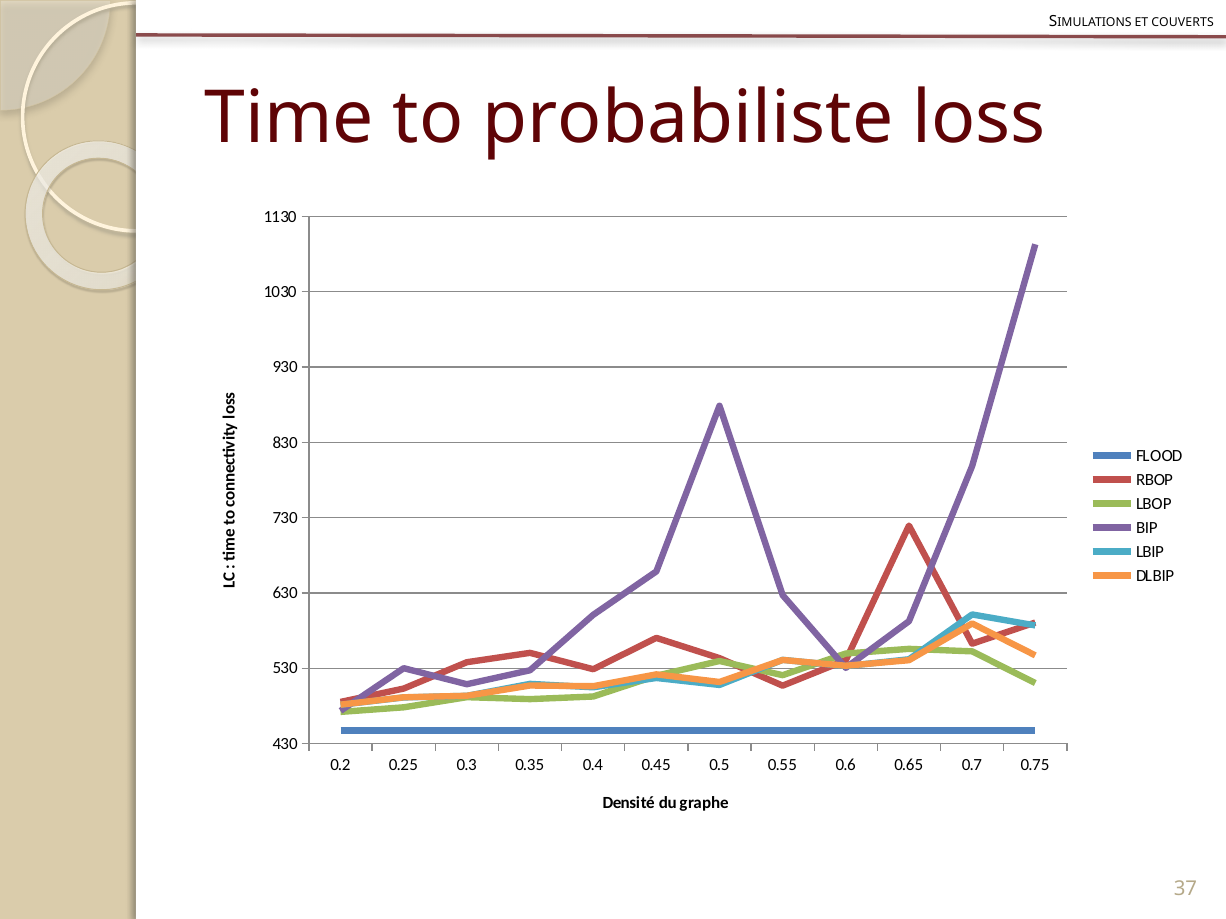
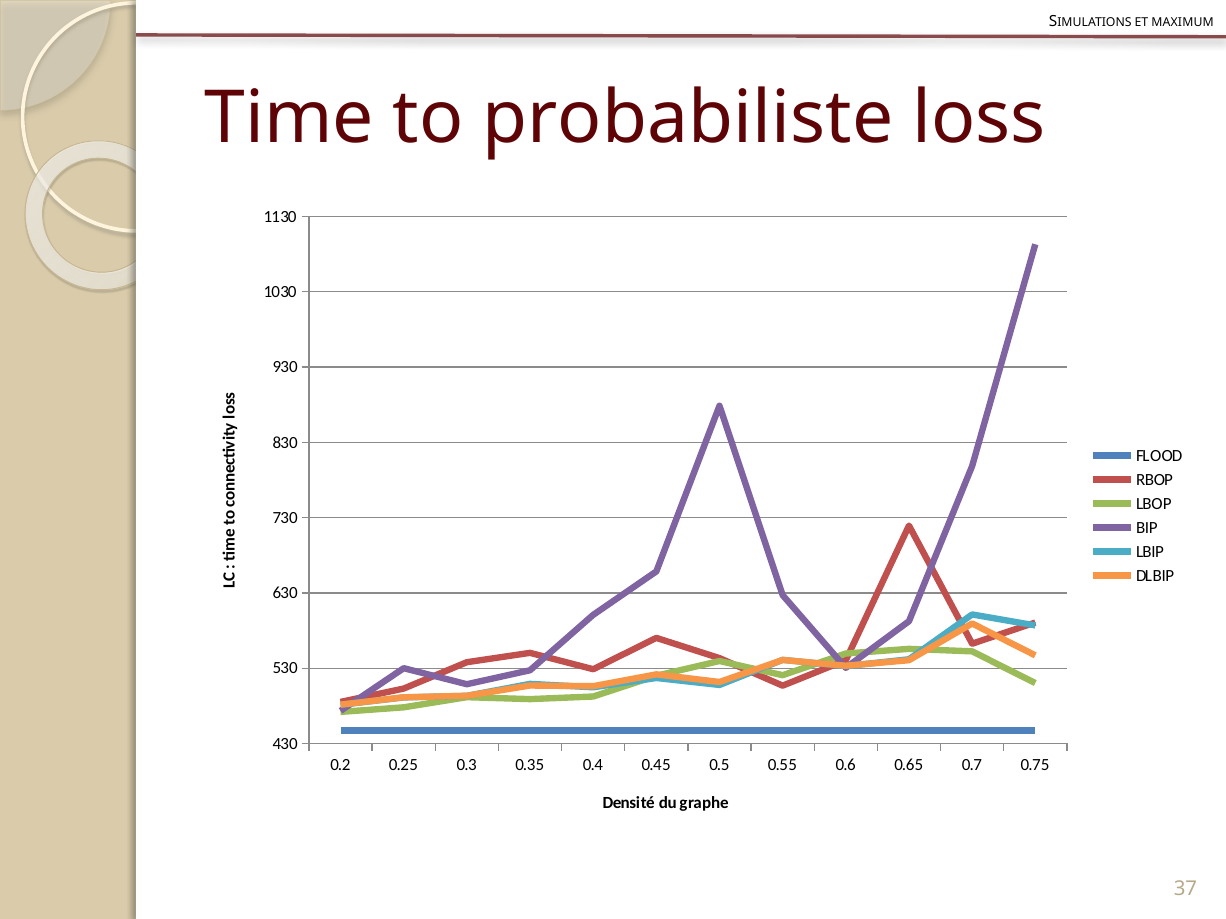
COUVERTS: COUVERTS -> MAXIMUM (1183, 22)
